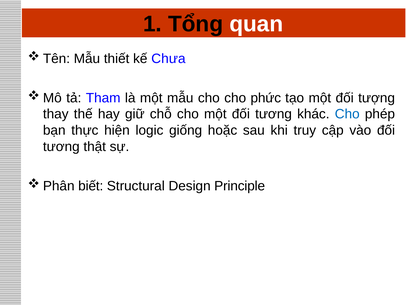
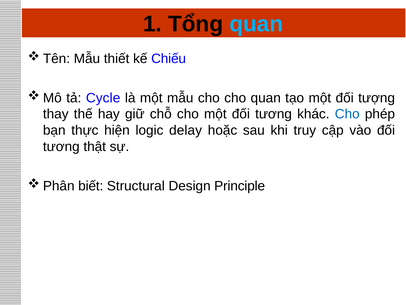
quan colour: white -> light blue (256, 24)
Chưa: Chưa -> Chiếu (169, 58)
Tham: Tham -> Cycle (103, 98)
cho phức: phức -> quan (266, 98)
giống: giống -> delay (186, 130)
